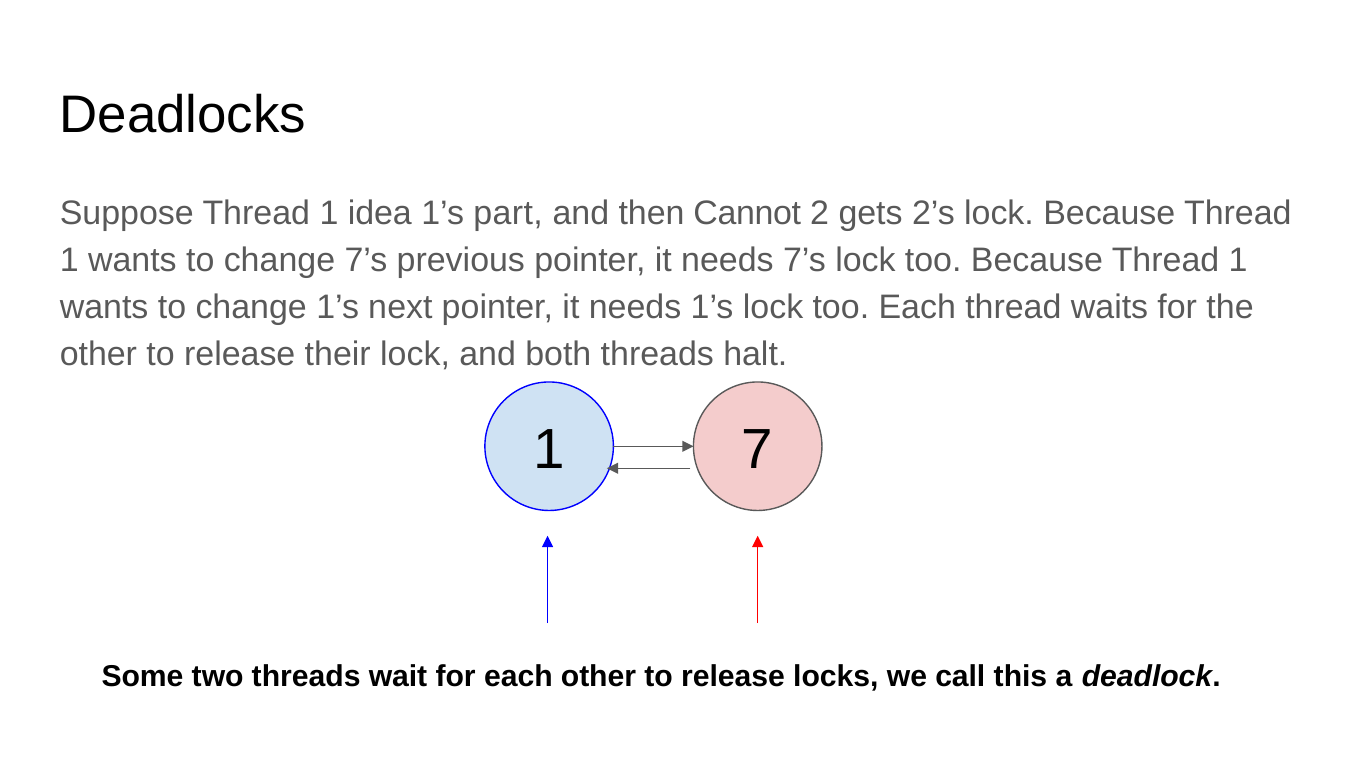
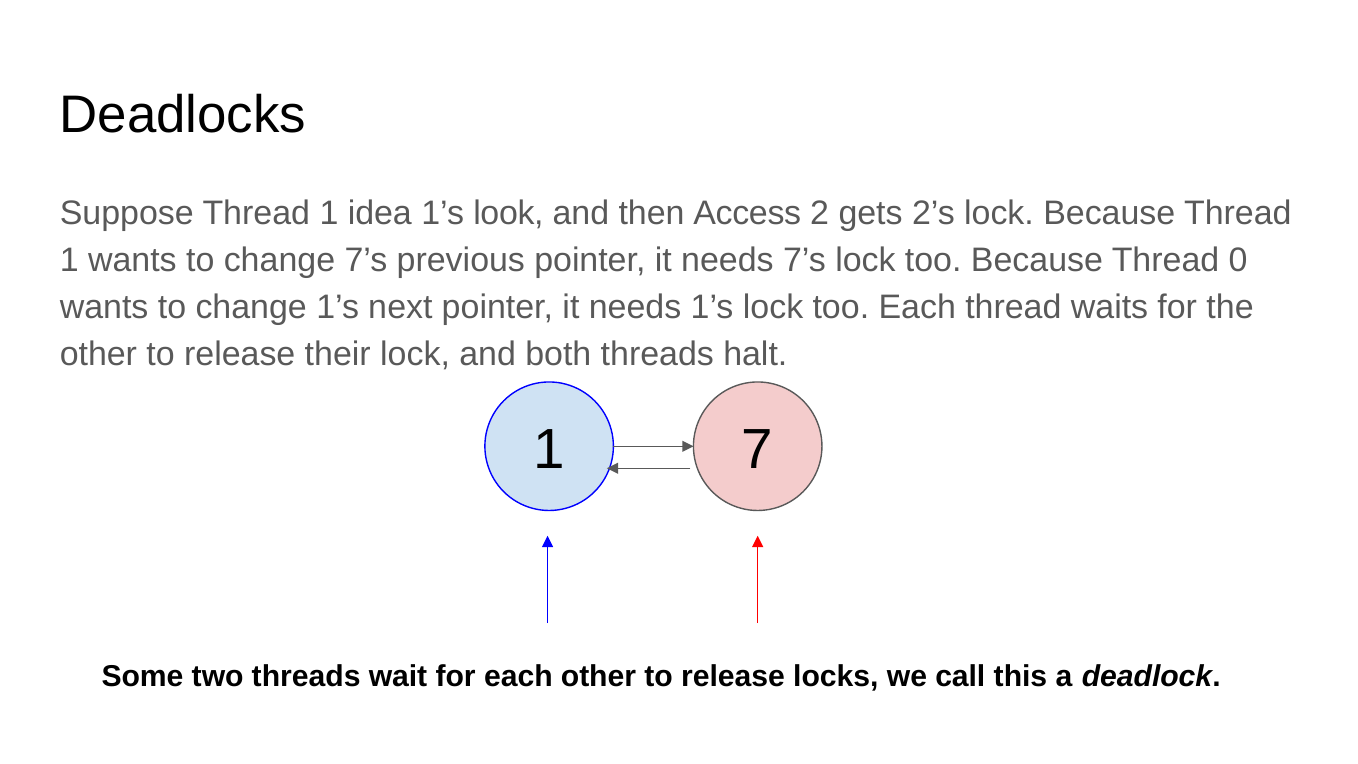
part: part -> look (508, 214)
Cannot: Cannot -> Access (747, 214)
too Because Thread 1: 1 -> 0 (1238, 260)
